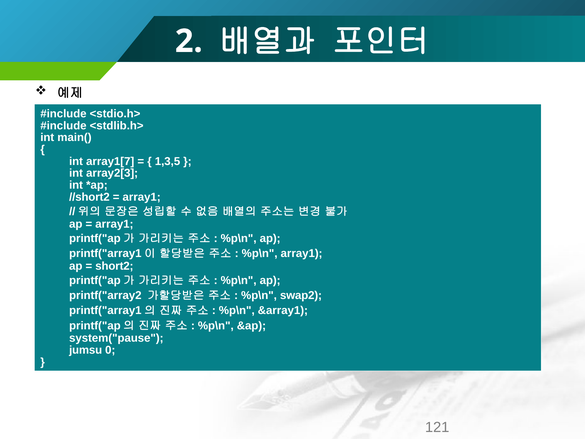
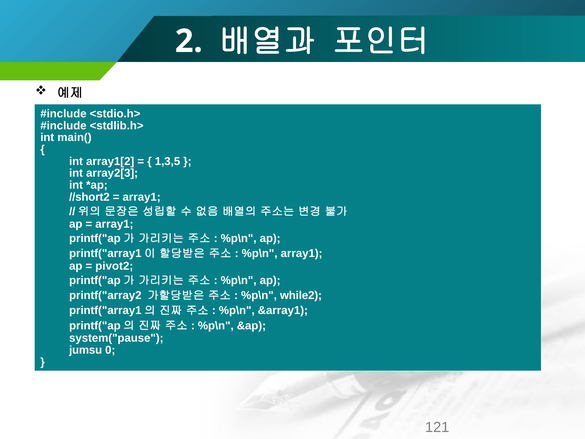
array1[7: array1[7 -> array1[2 (110, 161)
short2: short2 -> pivot2 (114, 266)
swap2: swap2 -> while2 (301, 295)
